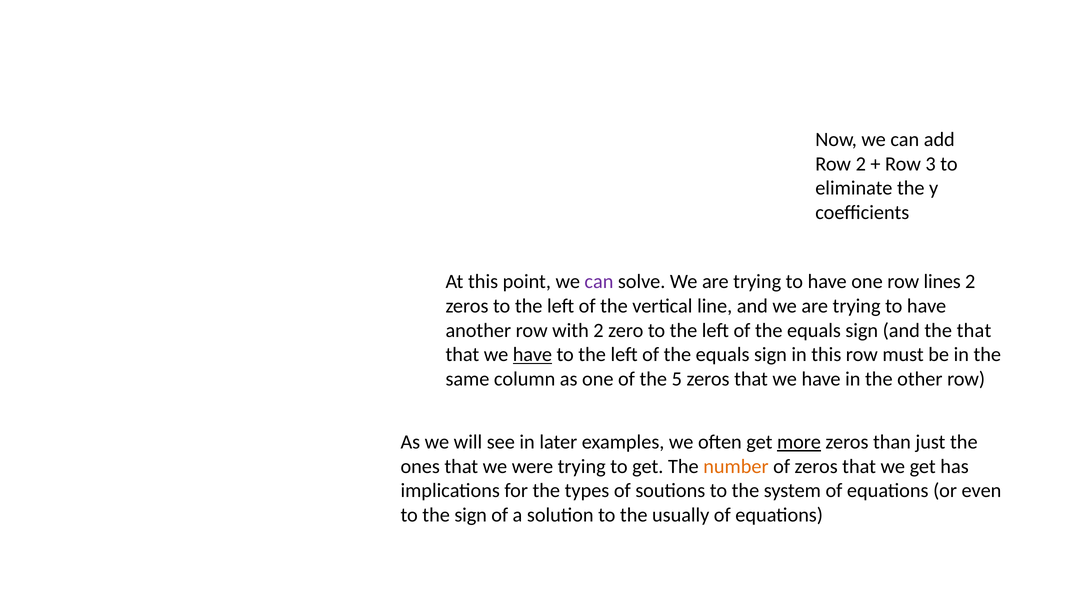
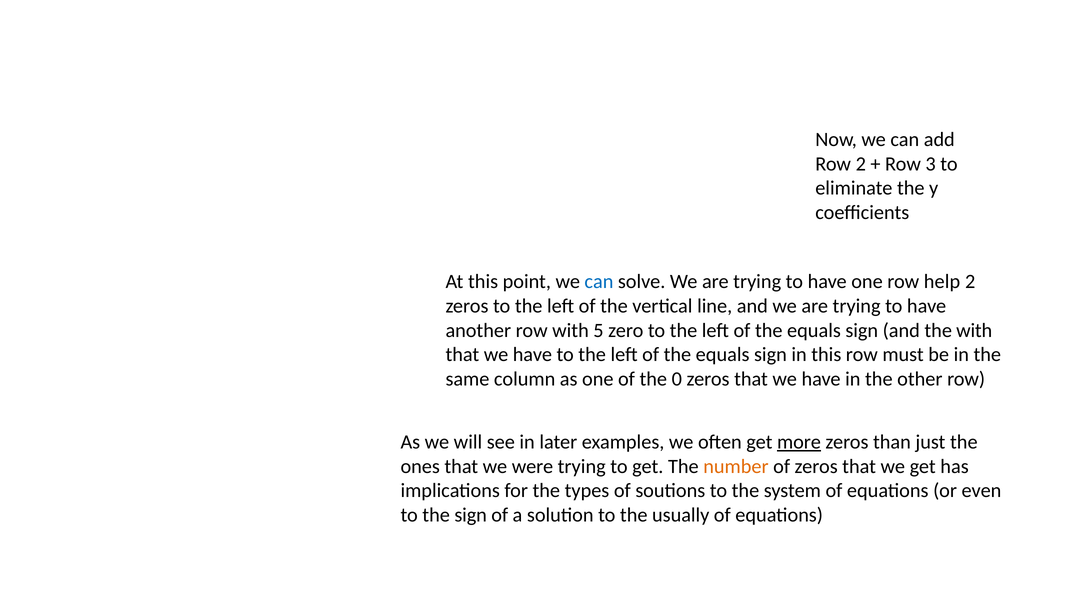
can colour: purple -> blue (599, 282)
lines: lines -> help (942, 282)
with 2: 2 -> 5 (598, 331)
the that: that -> with (974, 331)
have underline: present -> none (532, 355)
5: 5 -> 0 (677, 379)
